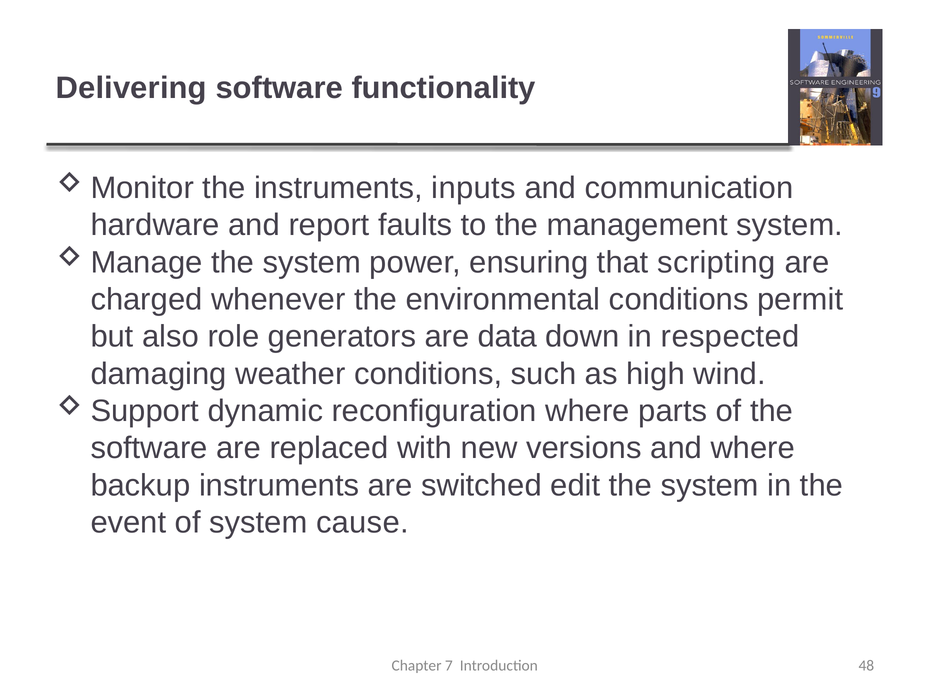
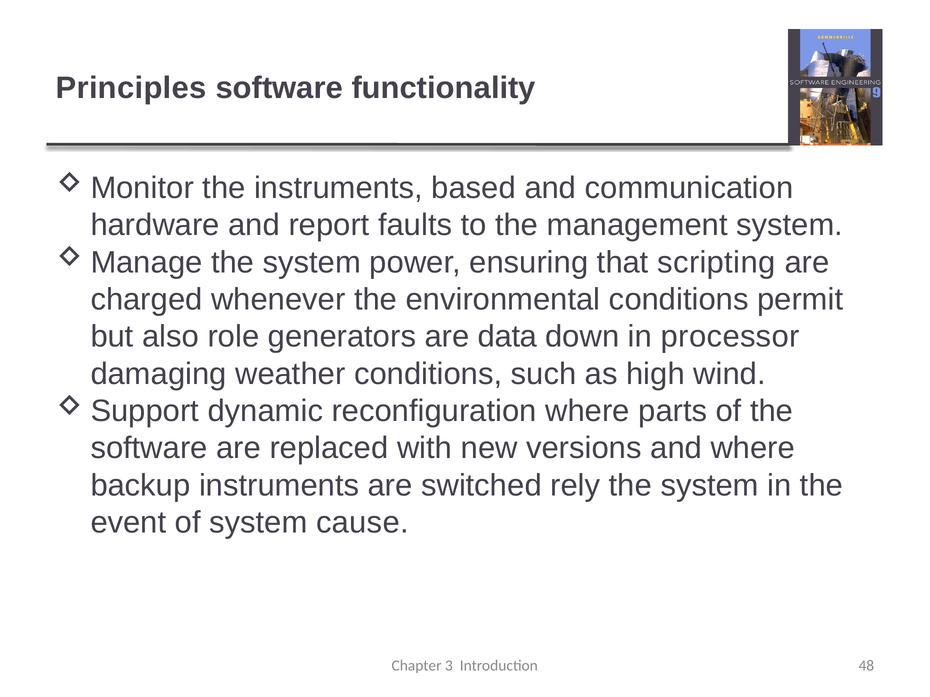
Delivering: Delivering -> Principles (131, 88)
inputs: inputs -> based (474, 188)
respected: respected -> processor (730, 337)
edit: edit -> rely (575, 486)
7: 7 -> 3 (449, 666)
